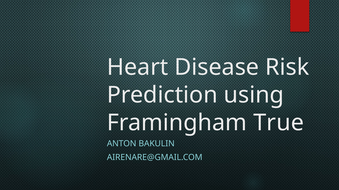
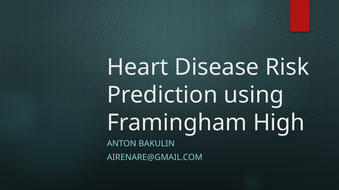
True: True -> High (279, 123)
